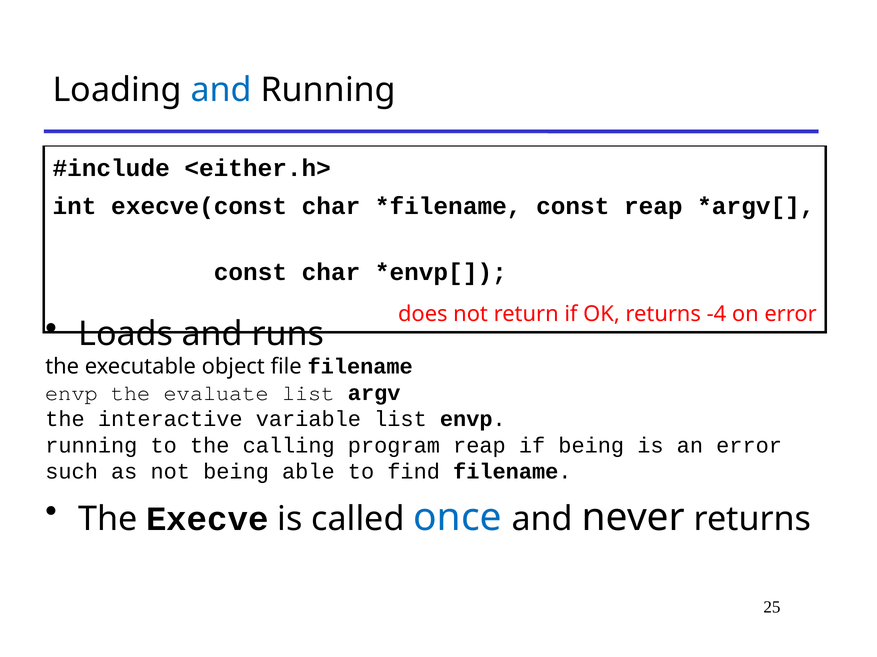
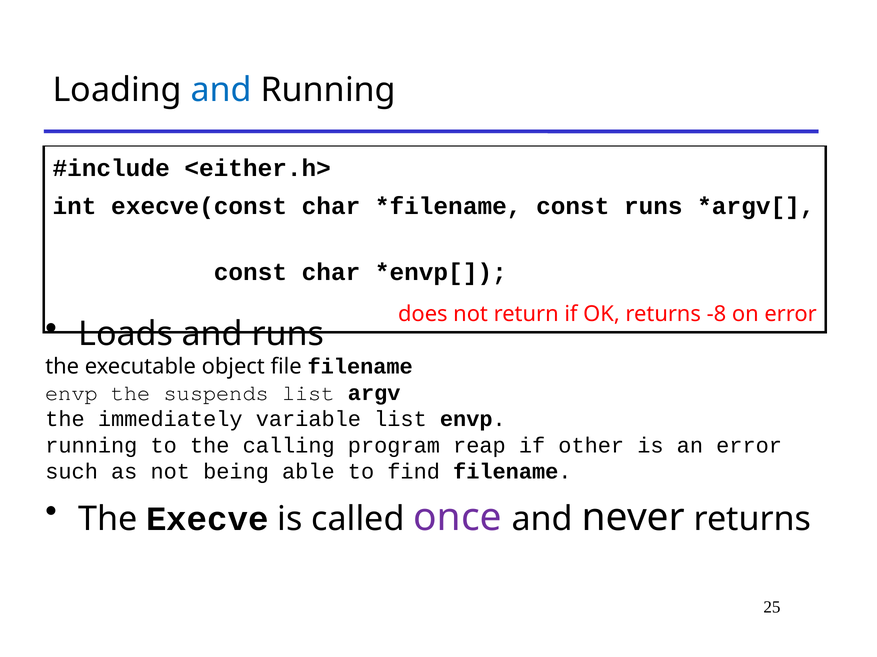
const reap: reap -> runs (653, 206)
-4: -4 -> -8 (716, 314)
evaluate: evaluate -> suspends (216, 393)
interactive: interactive -> immediately (170, 420)
if being: being -> other (591, 446)
once colour: blue -> purple (458, 518)
